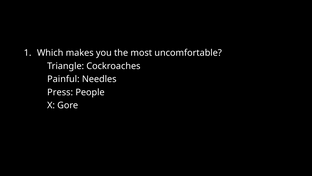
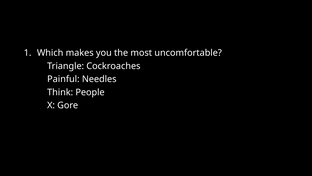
Press: Press -> Think (60, 92)
